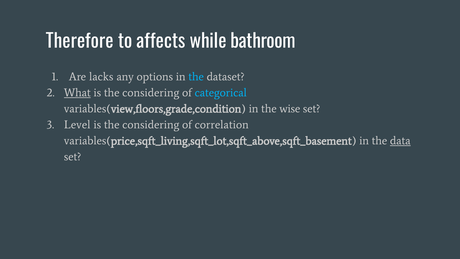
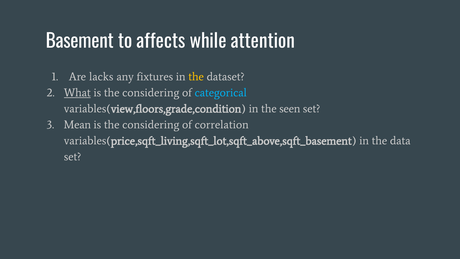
Therefore: Therefore -> Basement (80, 42)
bathroom: bathroom -> attention (263, 42)
options: options -> fixtures (155, 77)
the colour: light blue -> yellow (196, 77)
wise: wise -> seen (290, 109)
Level: Level -> Mean (77, 125)
data underline: present -> none (400, 141)
